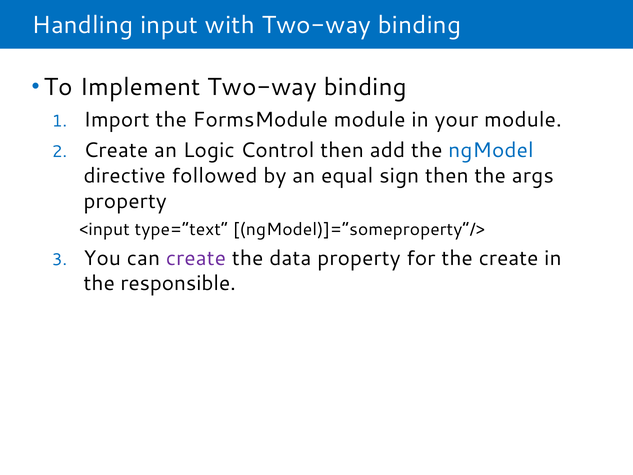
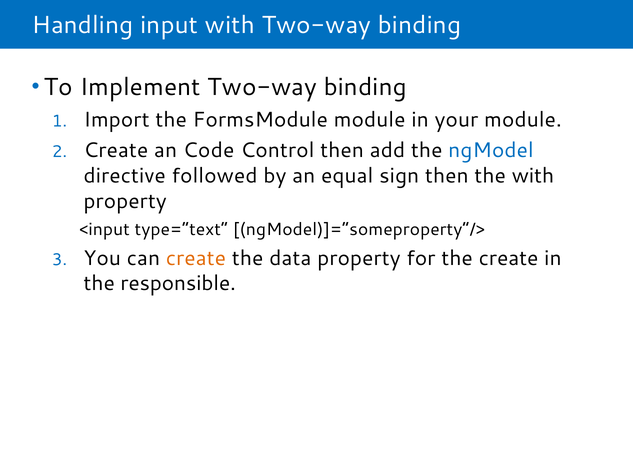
Logic: Logic -> Code (209, 150)
the args: args -> with (533, 176)
create colour: purple -> orange (196, 258)
